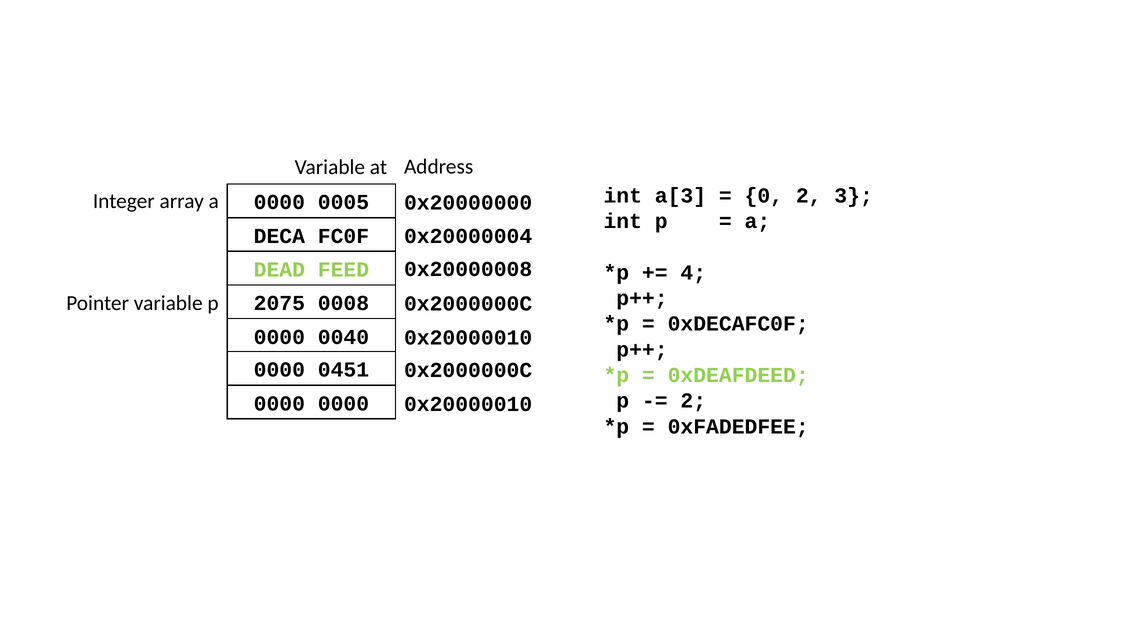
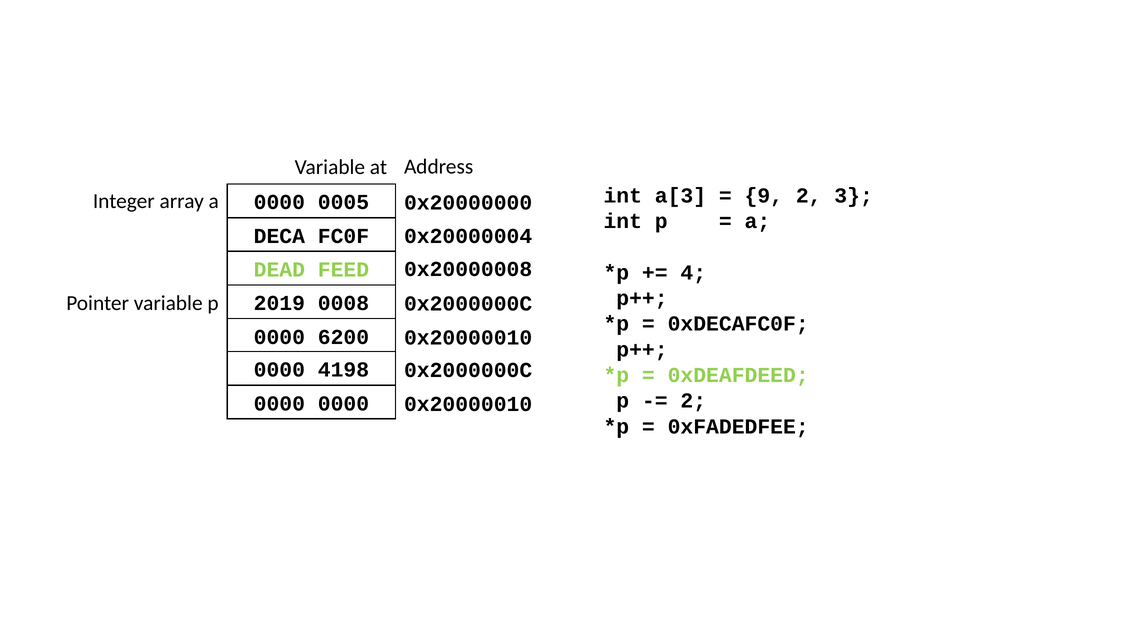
0: 0 -> 9 (764, 196)
2075: 2075 -> 2019 (279, 303)
0040: 0040 -> 6200 (343, 337)
0451: 0451 -> 4198 (343, 370)
